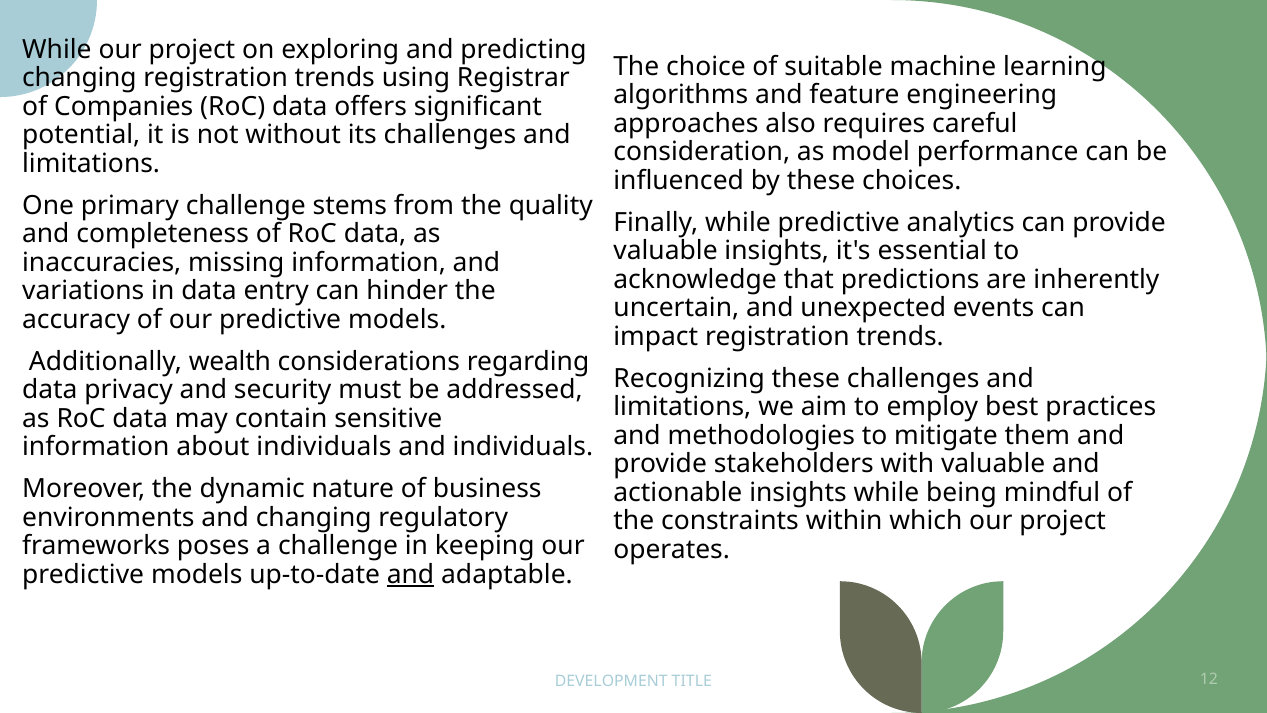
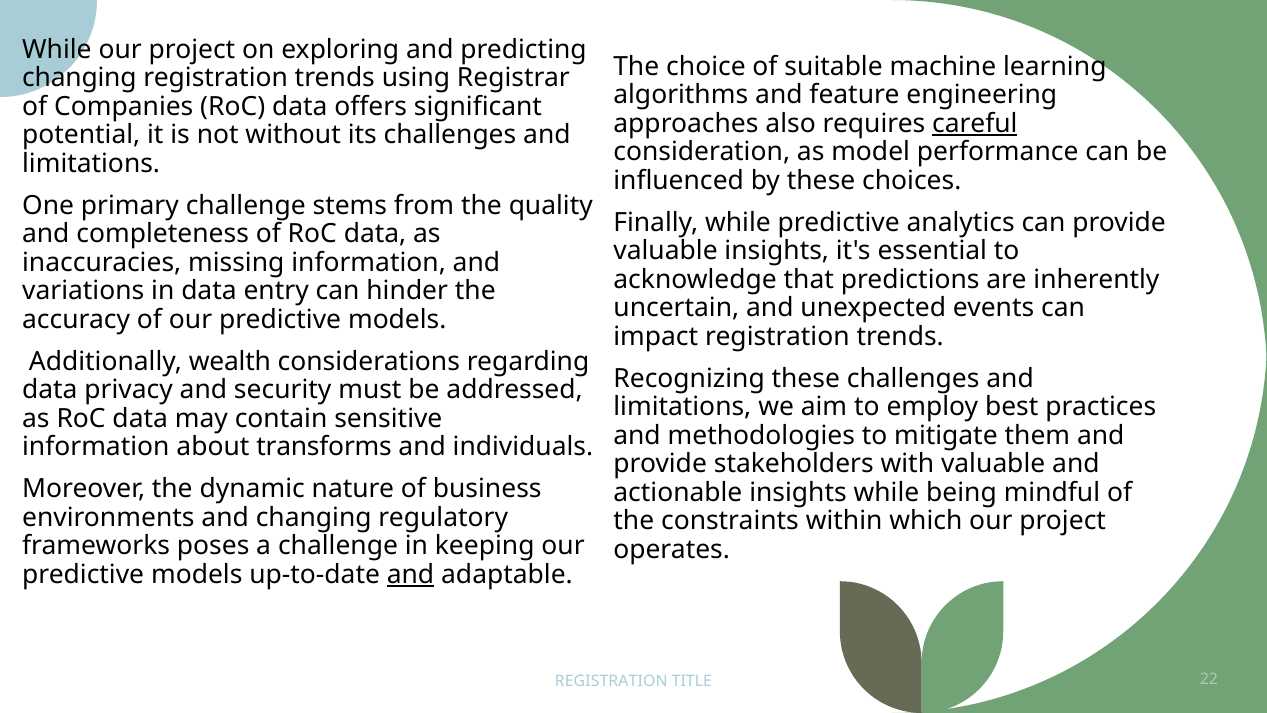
careful underline: none -> present (975, 123)
about individuals: individuals -> transforms (324, 447)
DEVELOPMENT: DEVELOPMENT -> REGISTRATION (611, 681)
12: 12 -> 22 (1209, 679)
